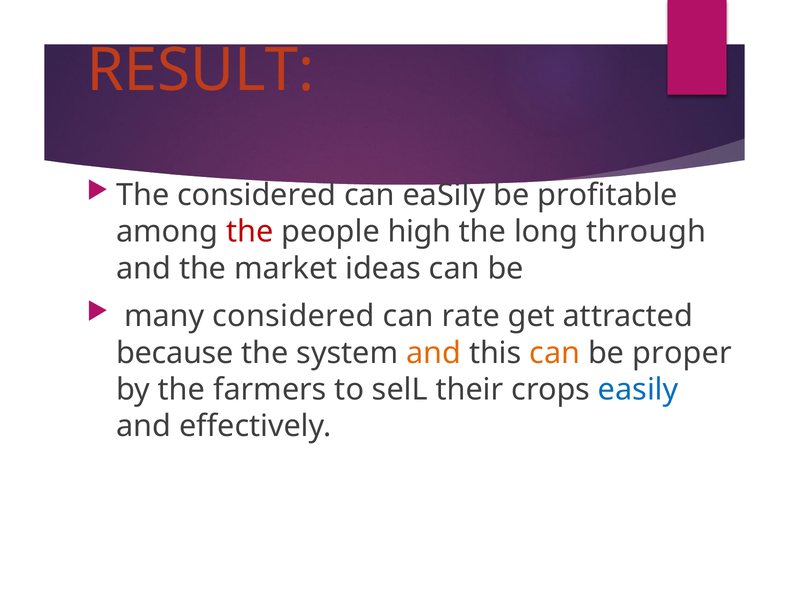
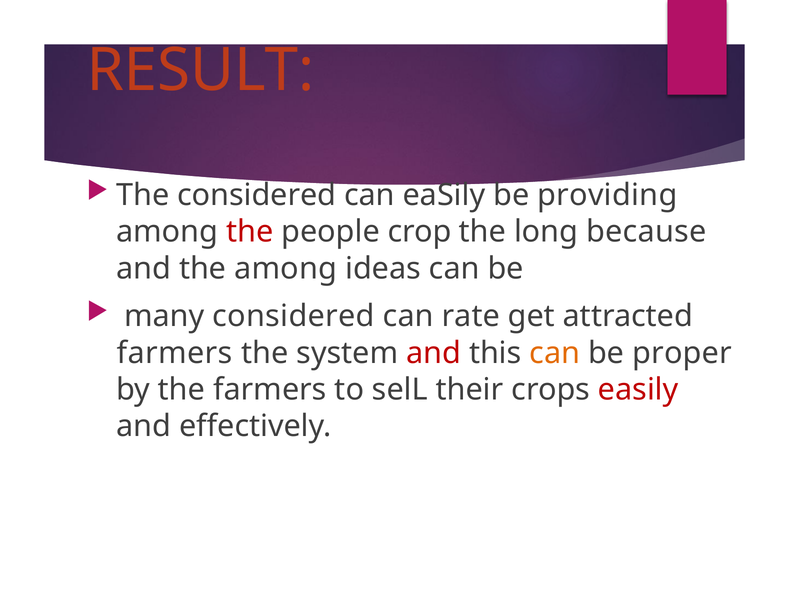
profitable: profitable -> providing (607, 195)
high: high -> crop (420, 232)
through: through -> because (646, 232)
the market: market -> among (286, 269)
because: because -> farmers (175, 353)
and colour: orange -> red (434, 353)
easily colour: blue -> red (638, 390)
